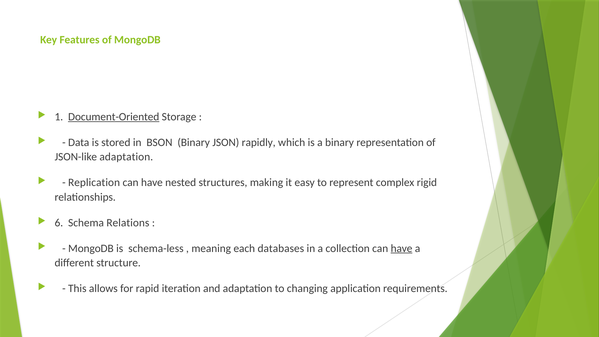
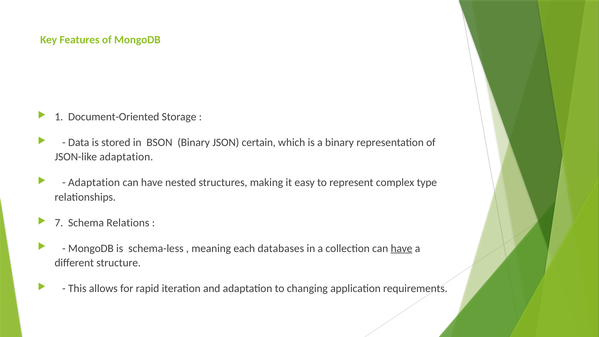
Document-Oriented underline: present -> none (114, 117)
rapidly: rapidly -> certain (259, 143)
Replication: Replication -> Adaptation (94, 183)
rigid: rigid -> type (427, 183)
6: 6 -> 7 (59, 223)
